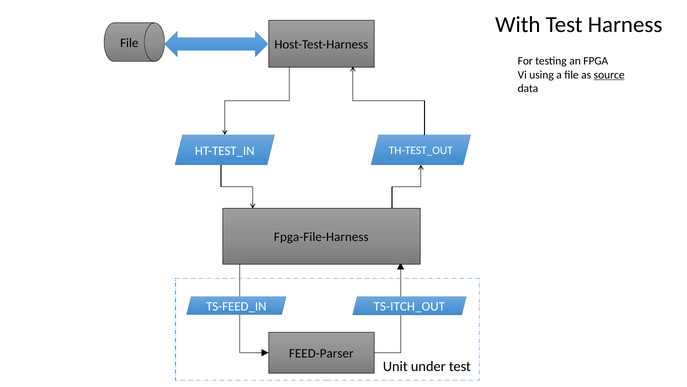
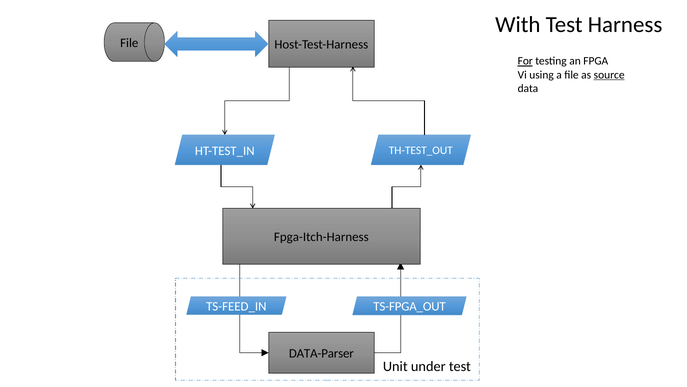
For underline: none -> present (525, 61)
Fpga-File-Harness: Fpga-File-Harness -> Fpga-Itch-Harness (321, 237)
TS-ITCH_OUT: TS-ITCH_OUT -> TS-FPGA_OUT (409, 306)
FEED-Parser: FEED-Parser -> DATA-Parser (321, 353)
